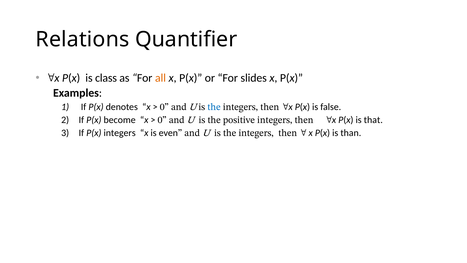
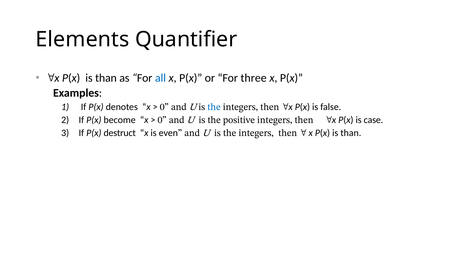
Relations: Relations -> Elements (82, 39)
x P(x is class: class -> than (106, 78)
all colour: orange -> blue (160, 78)
slides: slides -> three (254, 78)
that: that -> case (373, 120)
P(x integers: integers -> destruct (120, 133)
